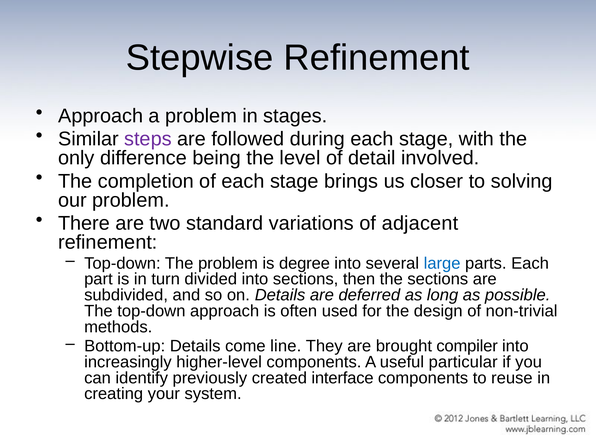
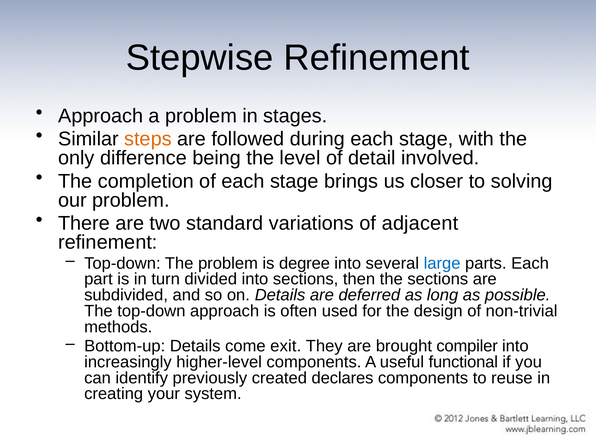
steps colour: purple -> orange (148, 139)
line: line -> exit (286, 346)
particular: particular -> functional (463, 362)
interface: interface -> declares (342, 378)
